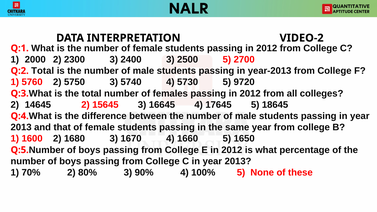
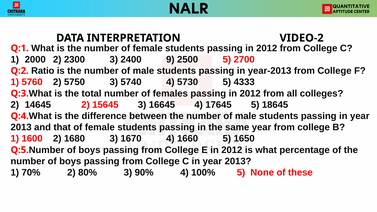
2400 3: 3 -> 9 (170, 59)
Q:2 Total: Total -> Ratio (43, 71)
9720: 9720 -> 4333 (244, 82)
